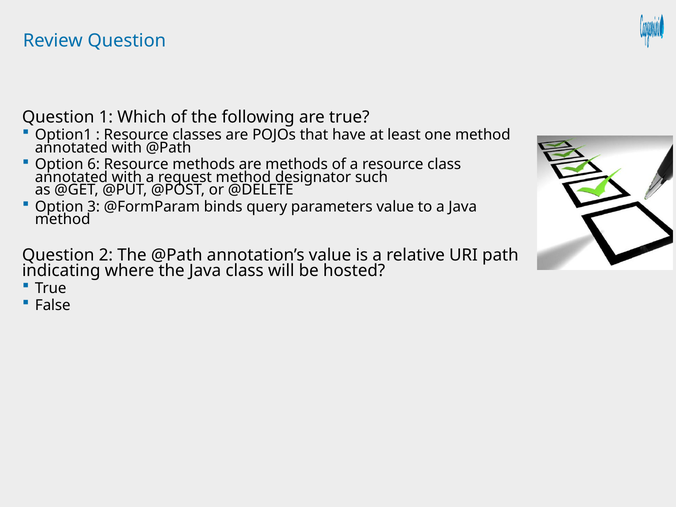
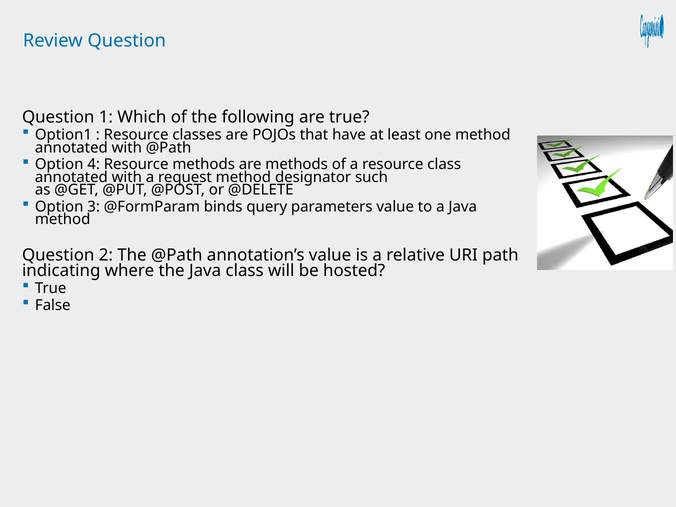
6: 6 -> 4 (94, 164)
